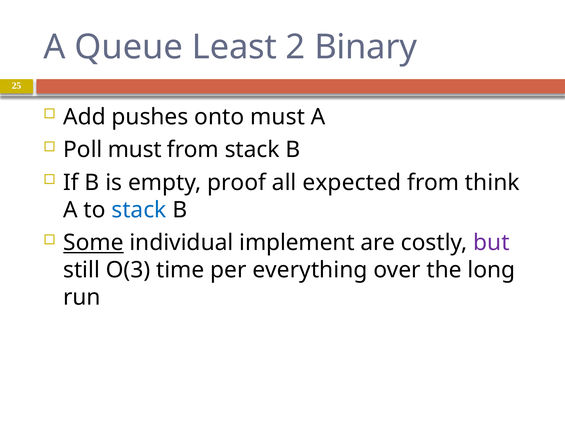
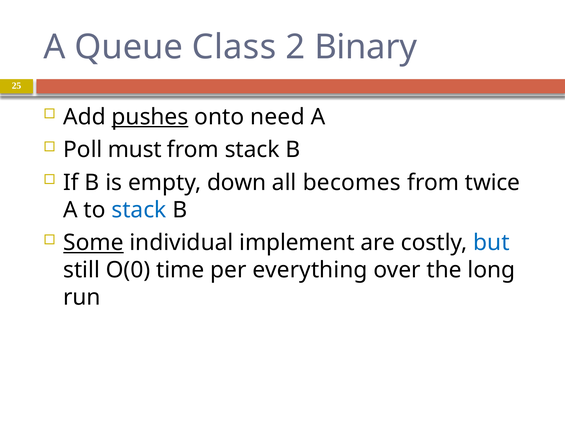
Least: Least -> Class (234, 47)
pushes underline: none -> present (150, 117)
onto must: must -> need (277, 117)
proof: proof -> down (237, 183)
expected: expected -> becomes (352, 183)
think: think -> twice (493, 183)
but colour: purple -> blue (491, 243)
O(3: O(3 -> O(0 (128, 270)
